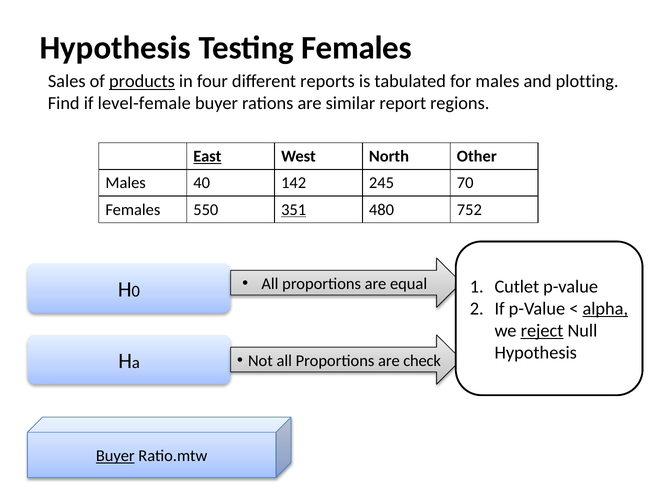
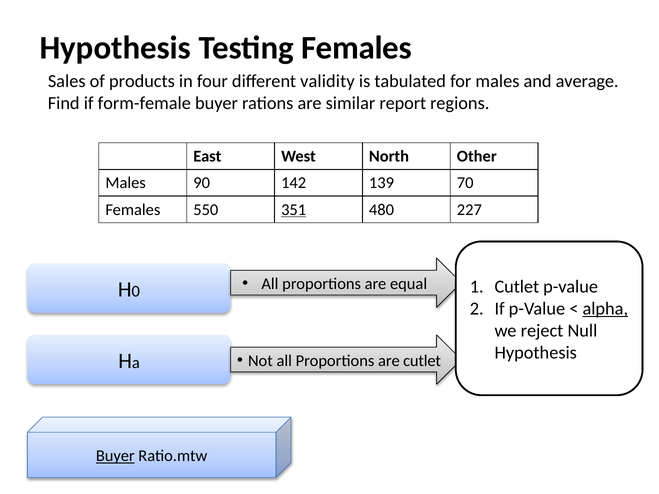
products underline: present -> none (142, 81)
reports: reports -> validity (327, 81)
plotting: plotting -> average (587, 81)
level-female: level-female -> form-female (144, 103)
East underline: present -> none (207, 156)
40: 40 -> 90 (202, 183)
245: 245 -> 139 (381, 183)
752: 752 -> 227 (469, 210)
reject underline: present -> none (542, 331)
are check: check -> cutlet (422, 361)
